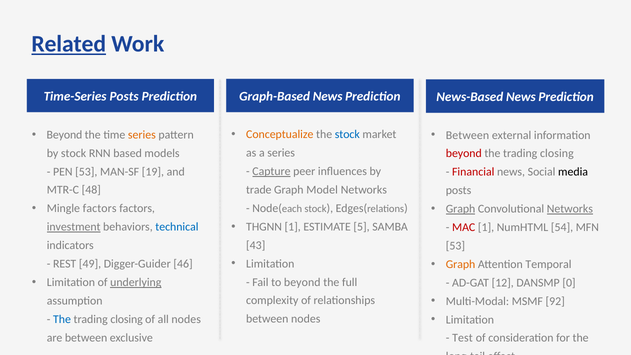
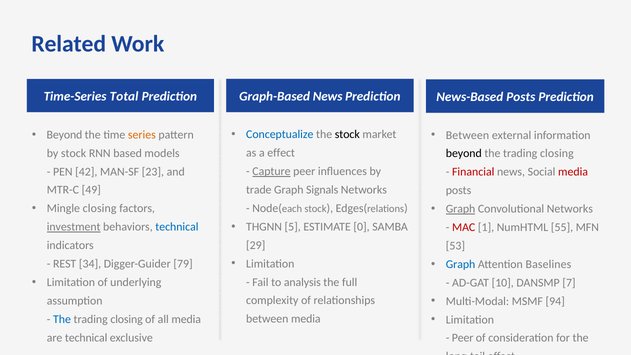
Related underline: present -> none (69, 44)
Time-Series Posts: Posts -> Total (124, 97)
News-Based News: News -> Posts (521, 97)
Conceptualize colour: orange -> blue (280, 135)
stock colour: blue -> black (347, 135)
a series: series -> effect (281, 153)
beyond colour: red -> black (464, 154)
PEN 53: 53 -> 42 (86, 172)
19: 19 -> 23 (153, 172)
media colour: black -> red (573, 172)
Model: Model -> Signals (322, 190)
48: 48 -> 49 (91, 190)
Mingle factors: factors -> closing (100, 209)
Networks underline: present -> none (570, 209)
THGNN 1: 1 -> 5 (293, 227)
5: 5 -> 0 (362, 227)
54: 54 -> 55 (562, 227)
43: 43 -> 29 (256, 245)
Graph colour: orange -> blue (461, 264)
Temporal: Temporal -> Baselines (548, 264)
49: 49 -> 34 (90, 264)
46: 46 -> 79 (183, 264)
underlying underline: present -> none (136, 282)
to beyond: beyond -> analysis (302, 282)
12: 12 -> 10 (503, 283)
0: 0 -> 7 (569, 283)
92: 92 -> 94 (555, 301)
between nodes: nodes -> media (306, 319)
all nodes: nodes -> media (186, 319)
are between: between -> technical (86, 338)
Test: Test -> Peer (463, 338)
